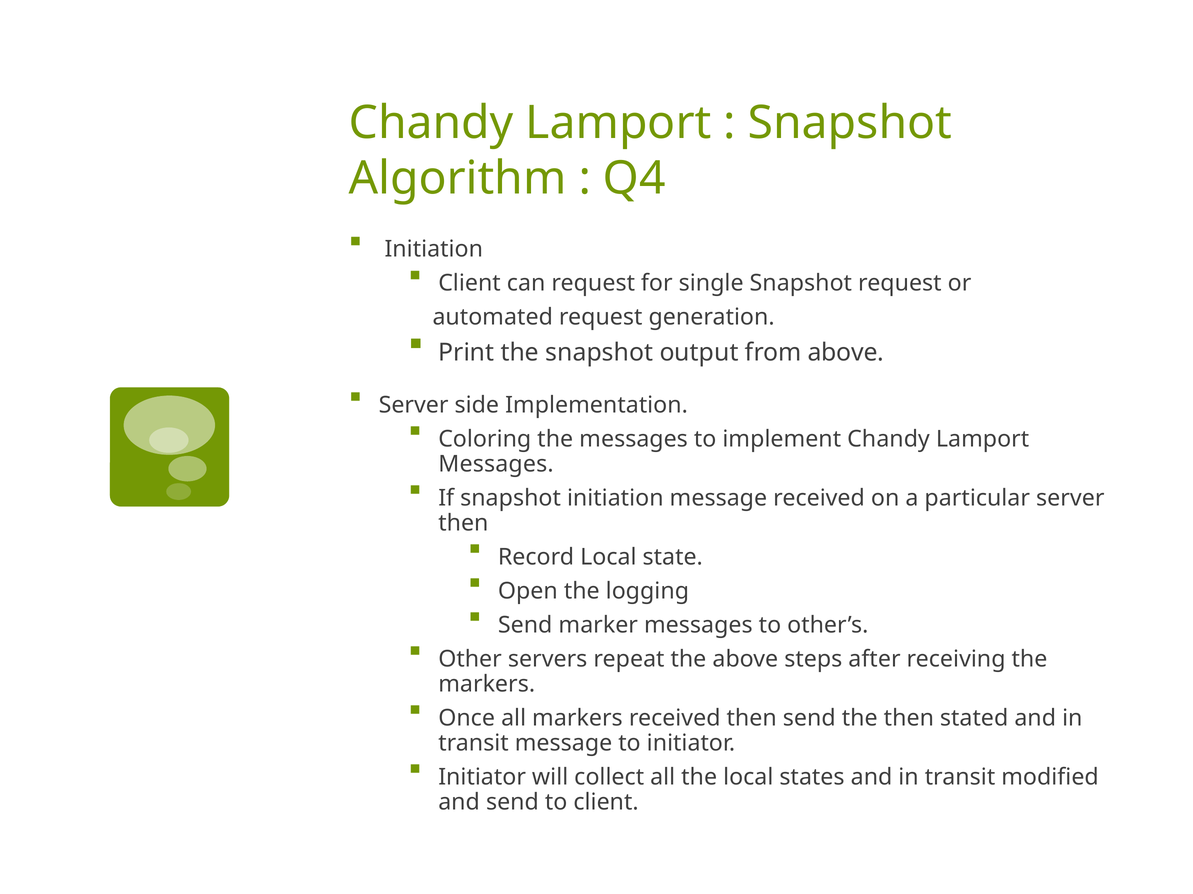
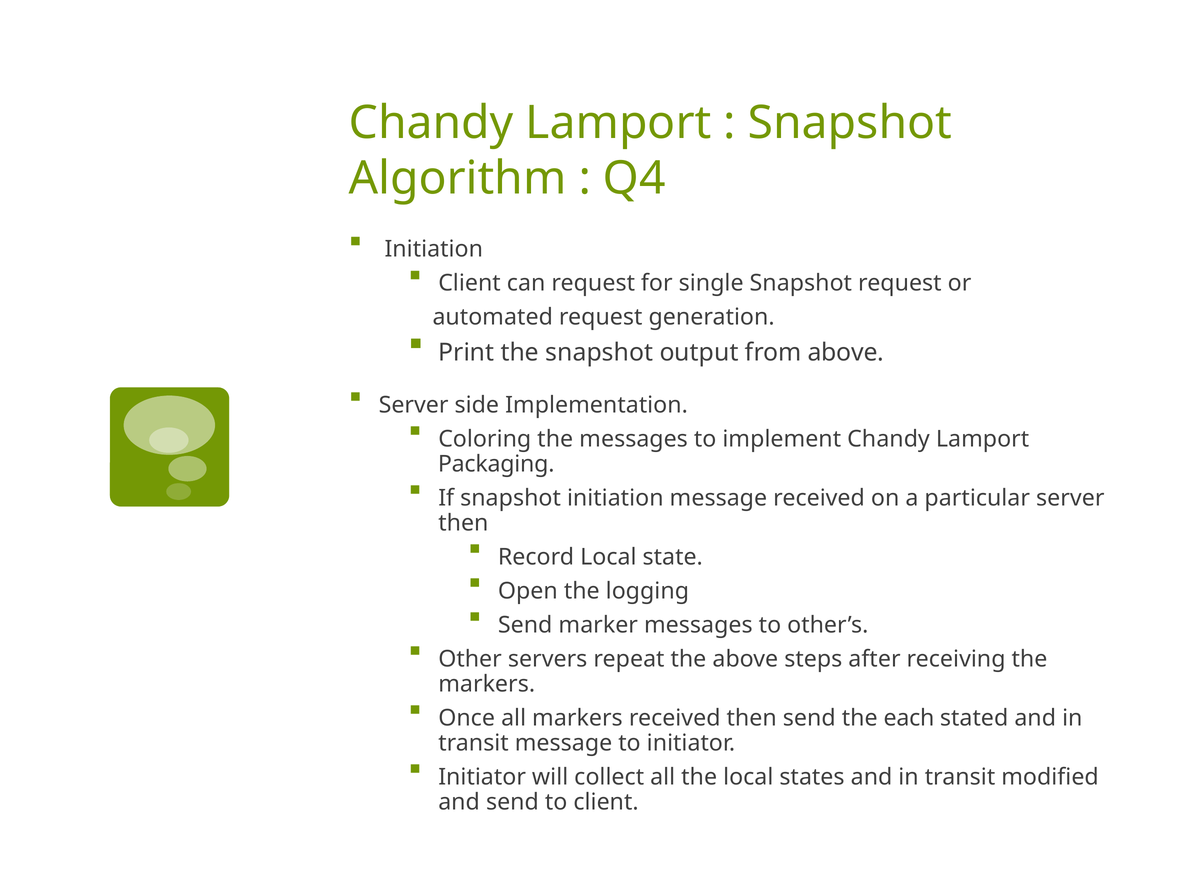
Messages: Messages -> Packaging (496, 464)
the then: then -> each (909, 719)
